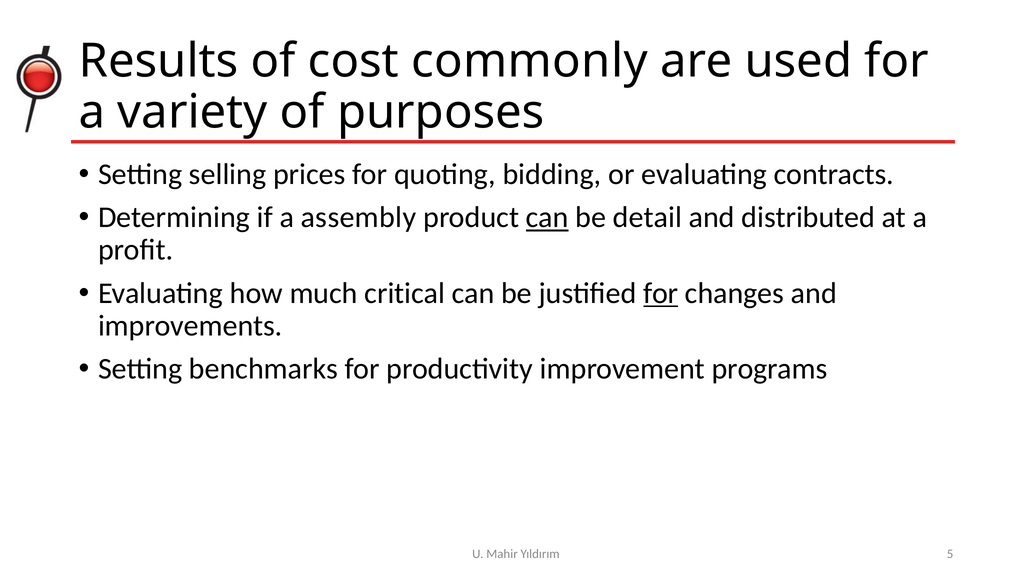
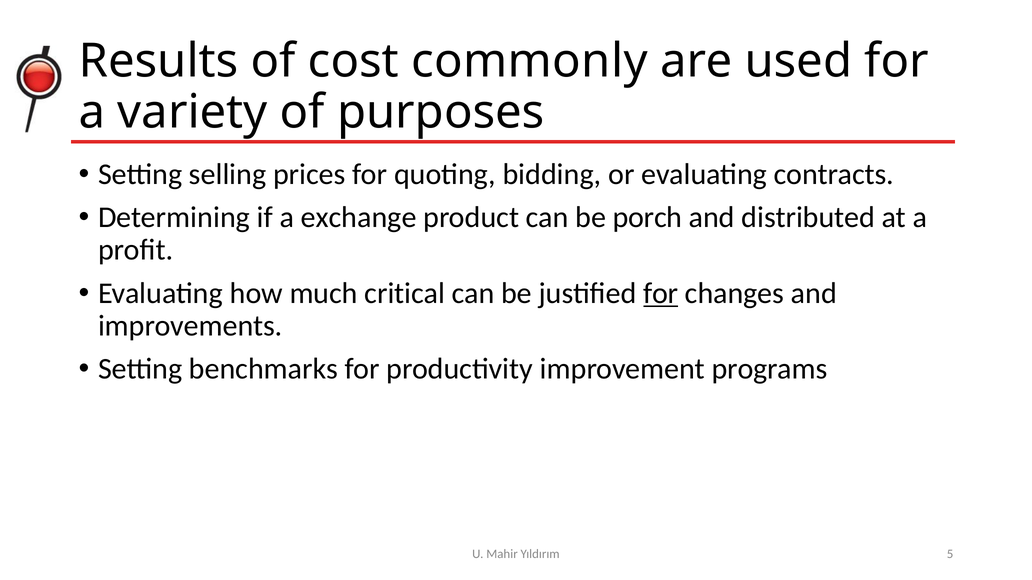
assembly: assembly -> exchange (359, 218)
can underline: present -> none (547, 218)
detail: detail -> porch (648, 218)
